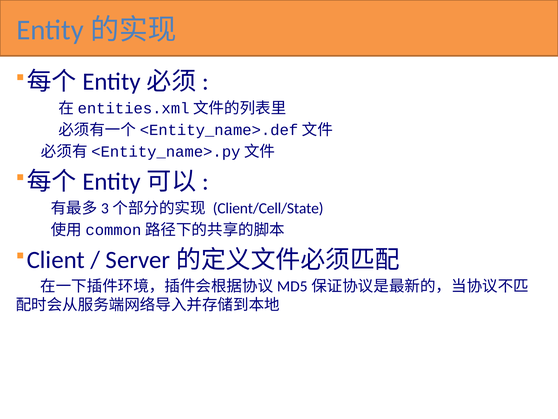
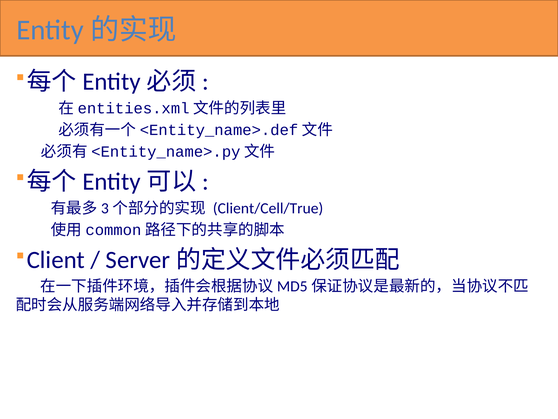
Client/Cell/State: Client/Cell/State -> Client/Cell/True (268, 208)
